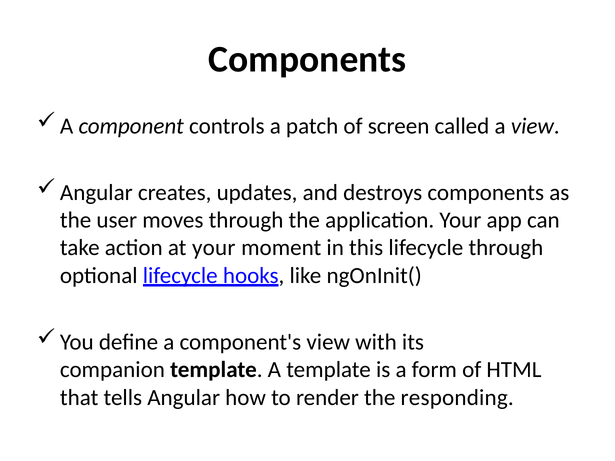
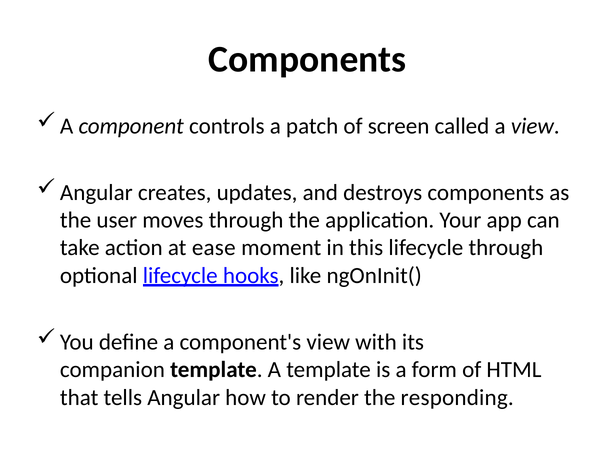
at your: your -> ease (214, 248)
